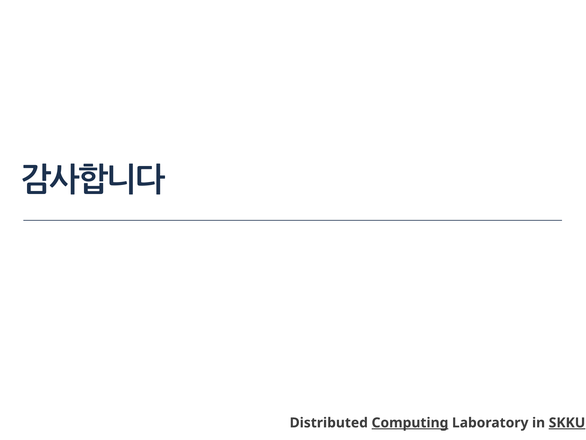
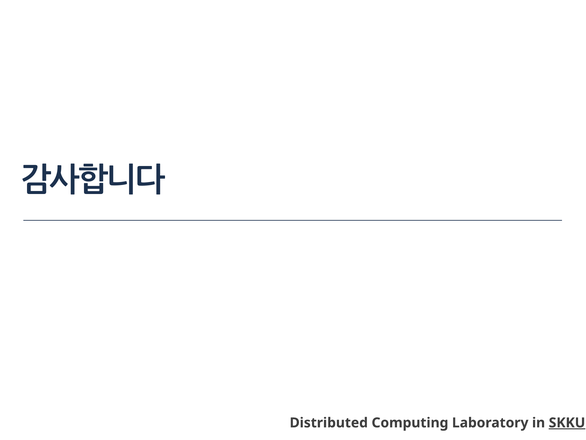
Computing underline: present -> none (410, 422)
